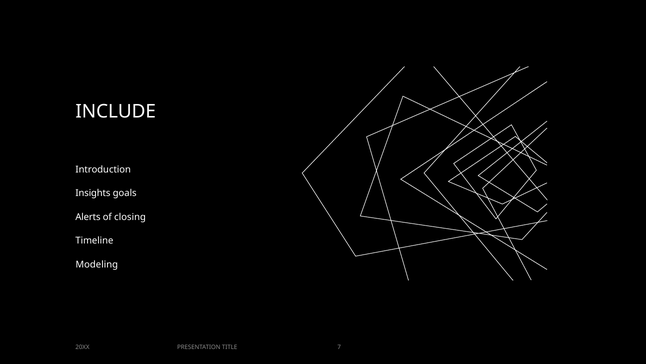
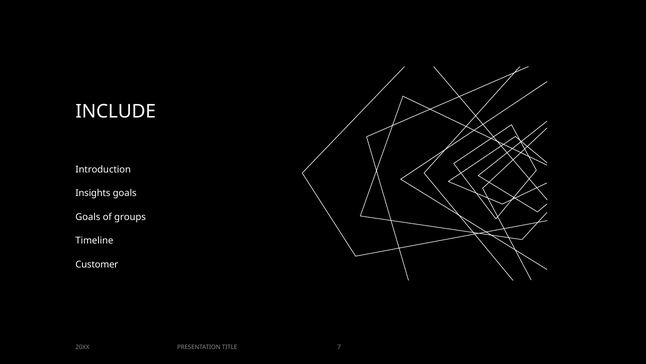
Alerts: Alerts -> Goals (88, 217)
closing: closing -> groups (130, 217)
Modeling: Modeling -> Customer (97, 264)
